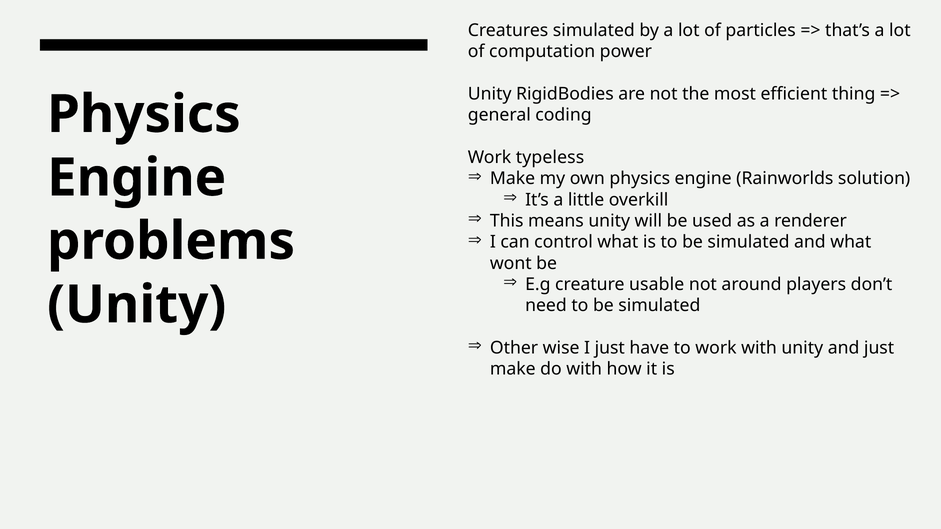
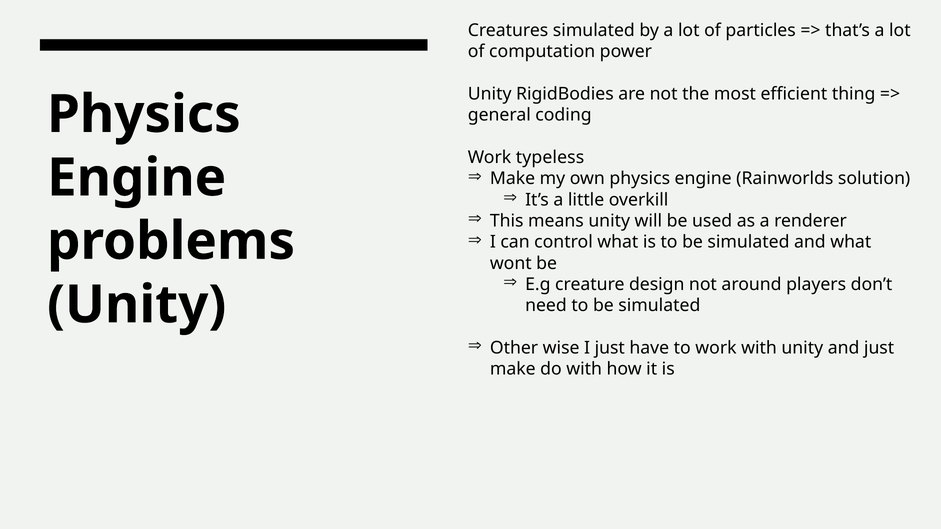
usable: usable -> design (657, 285)
